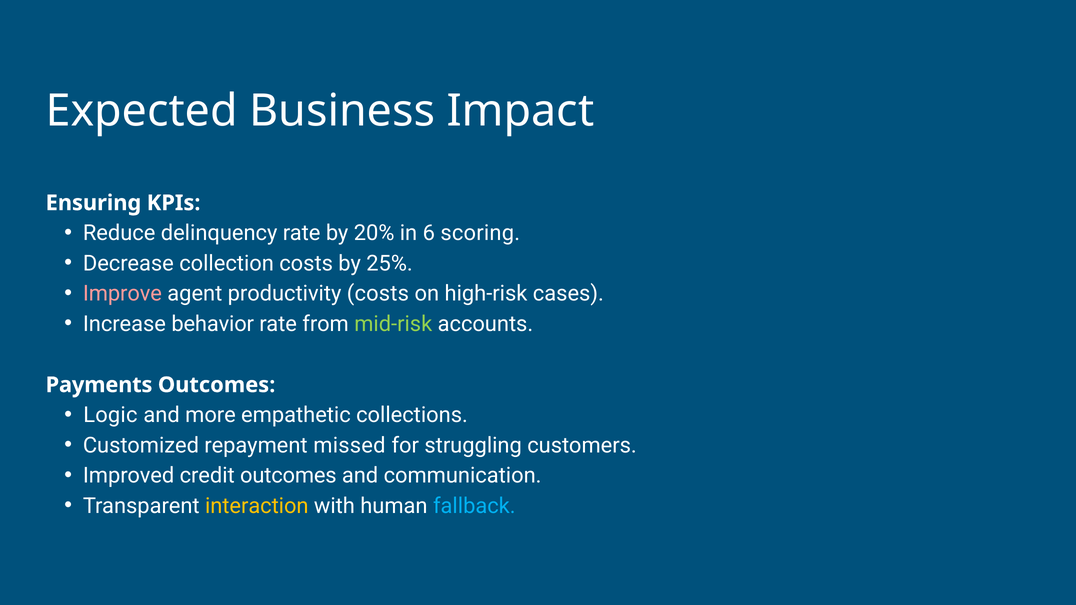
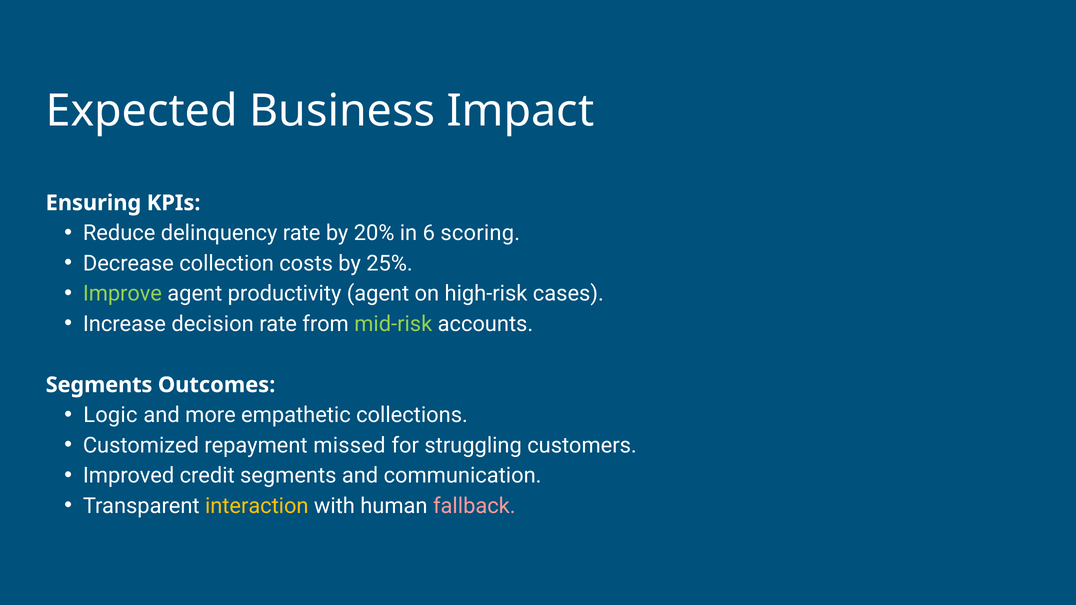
Improve colour: pink -> light green (122, 294)
productivity costs: costs -> agent (378, 294)
behavior: behavior -> decision (213, 324)
Payments: Payments -> Segments (99, 385)
credit outcomes: outcomes -> segments (288, 476)
fallback colour: light blue -> pink (474, 506)
